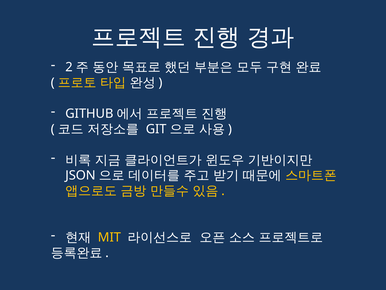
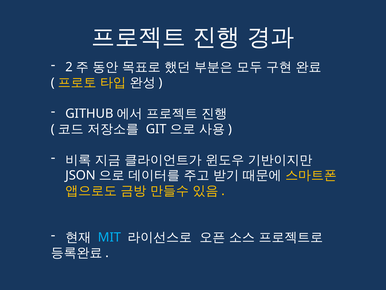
MIT colour: yellow -> light blue (110, 237)
